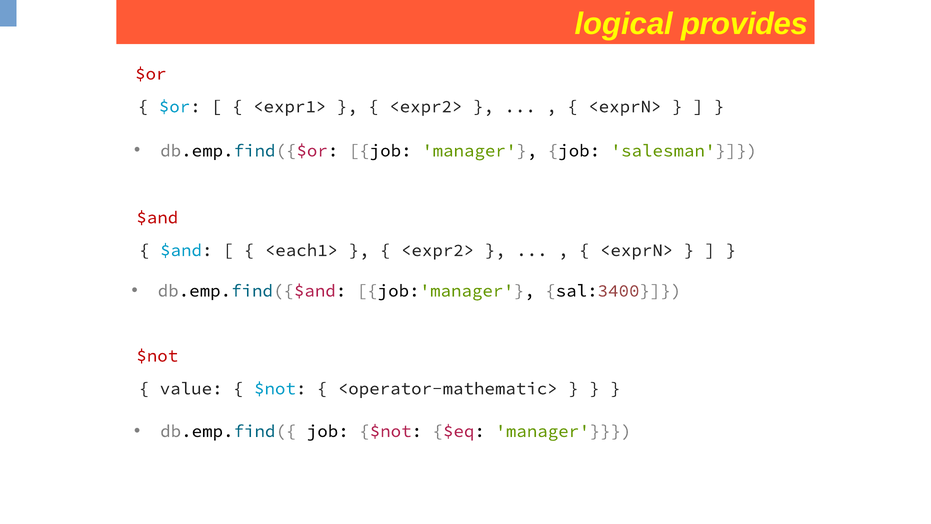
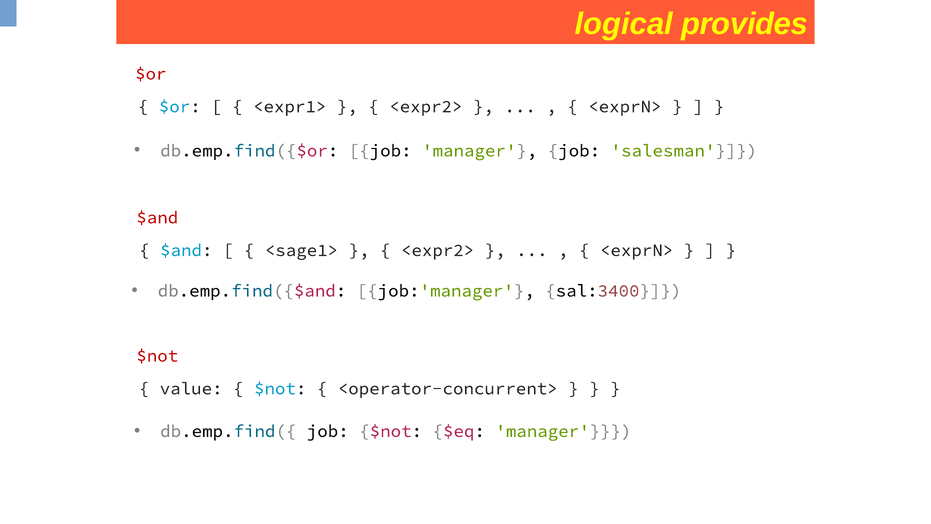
<each1>: <each1> -> <sage1> (301, 250)
<operator-mathematic>: <operator-mathematic> -> <operator-concurrent> (448, 388)
